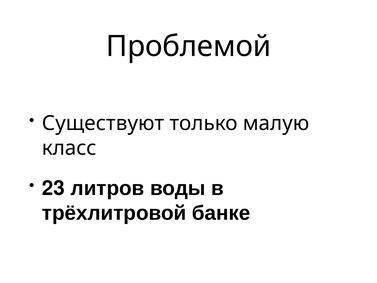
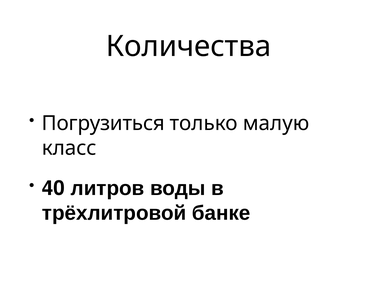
Проблемой: Проблемой -> Количества (189, 46)
Существуют: Существуют -> Погрузиться (103, 123)
23: 23 -> 40 (53, 188)
